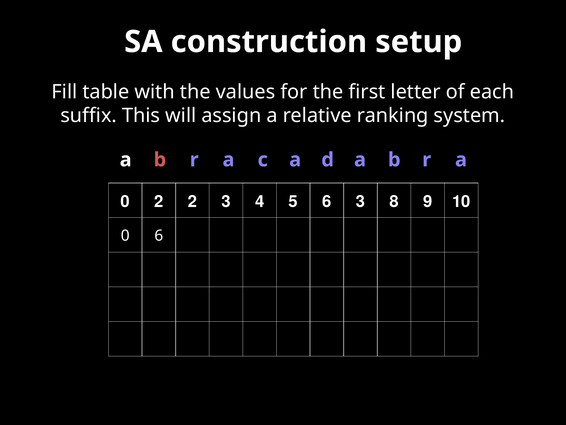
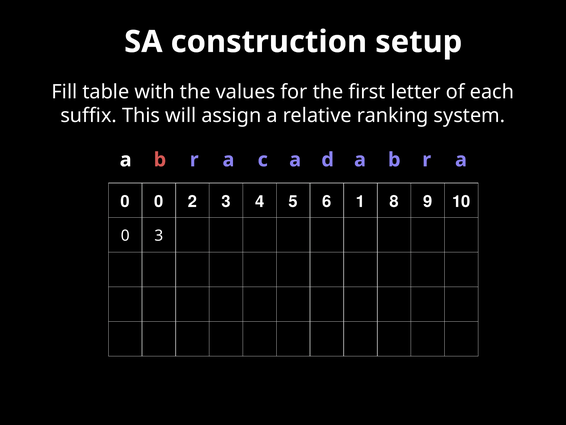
0 2: 2 -> 0 (159, 201)
6 3: 3 -> 1 (360, 201)
0 6: 6 -> 3 (159, 236)
